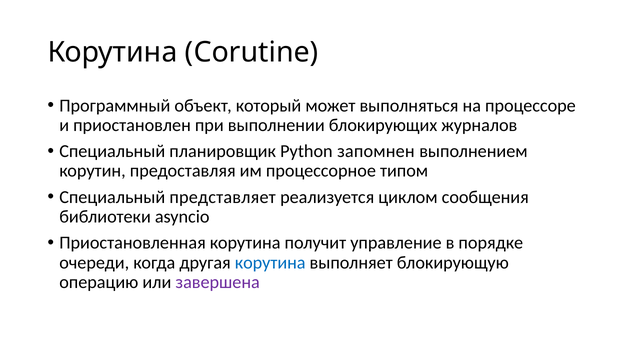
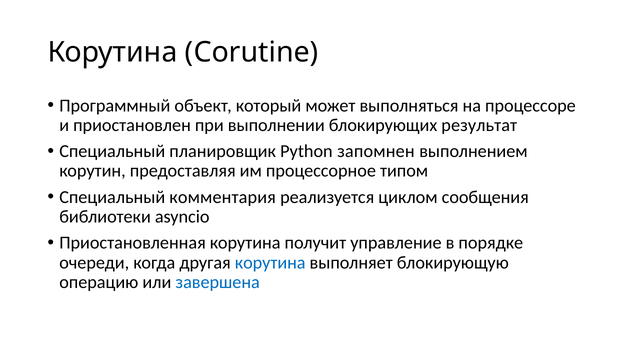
журналов: журналов -> результат (479, 125)
представляет: представляет -> комментария (223, 197)
завершена colour: purple -> blue (218, 282)
